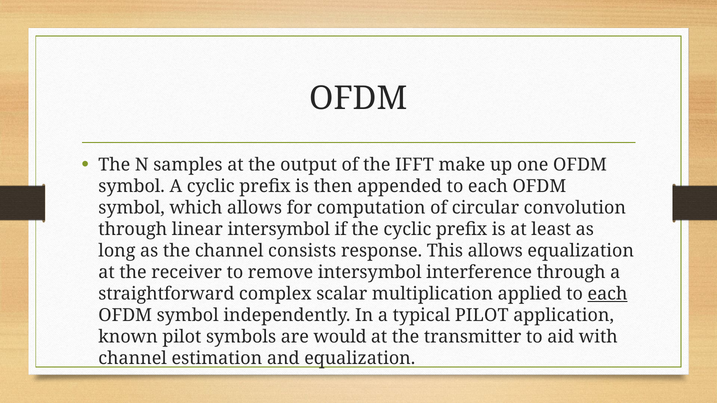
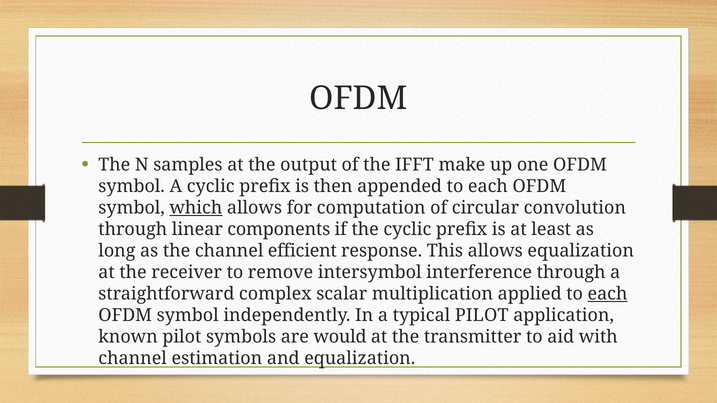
which underline: none -> present (196, 208)
linear intersymbol: intersymbol -> components (279, 230)
consists: consists -> efficient (302, 251)
